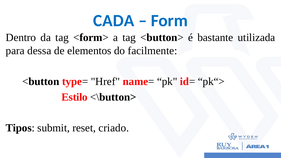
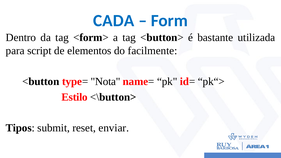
dessa: dessa -> script (39, 51)
Href: Href -> Nota (106, 82)
criado: criado -> enviar (114, 128)
